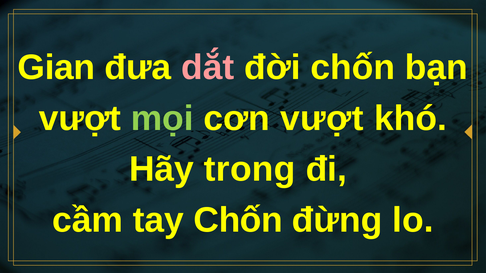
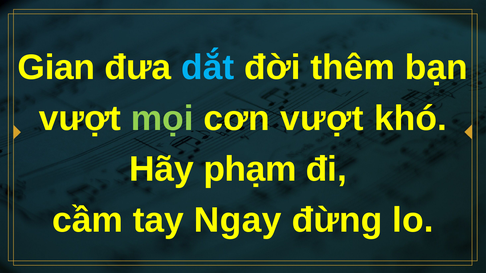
dắt colour: pink -> light blue (208, 68)
đời chốn: chốn -> thêm (353, 68)
trong: trong -> phạm (250, 170)
tay Chốn: Chốn -> Ngay (238, 221)
